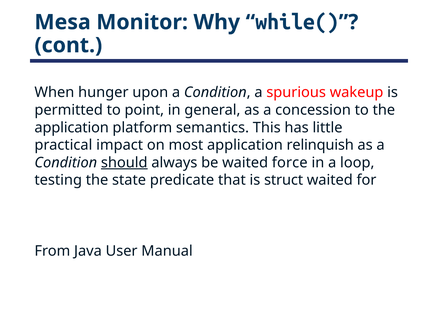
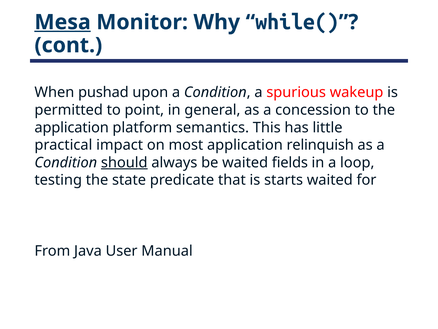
Mesa underline: none -> present (63, 22)
hunger: hunger -> pushad (103, 92)
force: force -> fields (290, 162)
struct: struct -> starts (284, 180)
